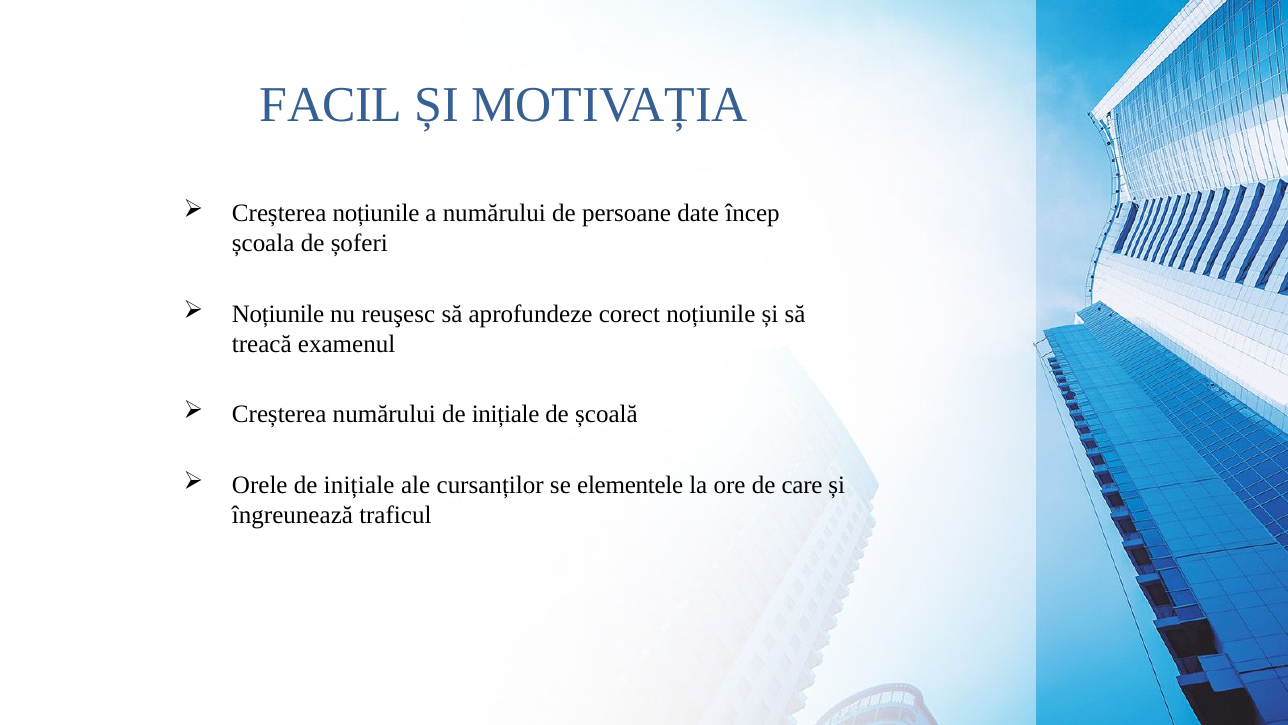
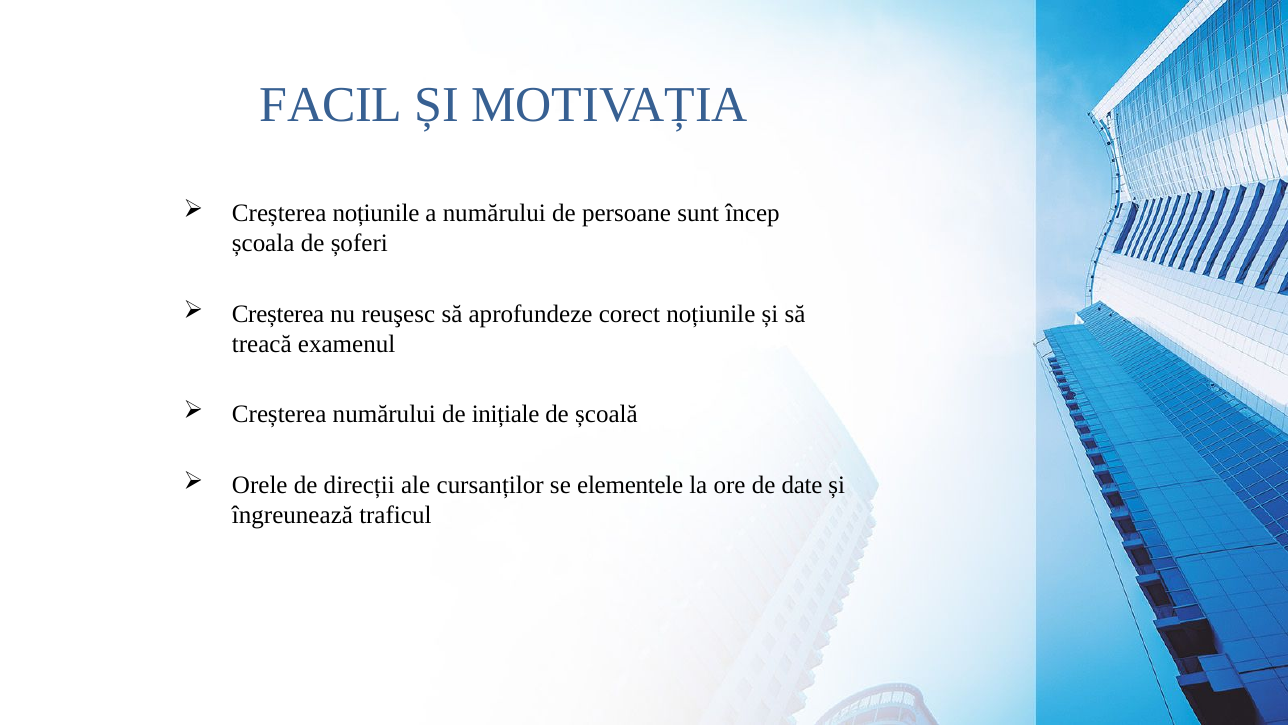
date: date -> sunt (698, 213)
Noțiunile: Noțiunile -> Creșterea (278, 314)
Orele de inițiale: inițiale -> direcții (359, 485)
care: care -> date (802, 485)
